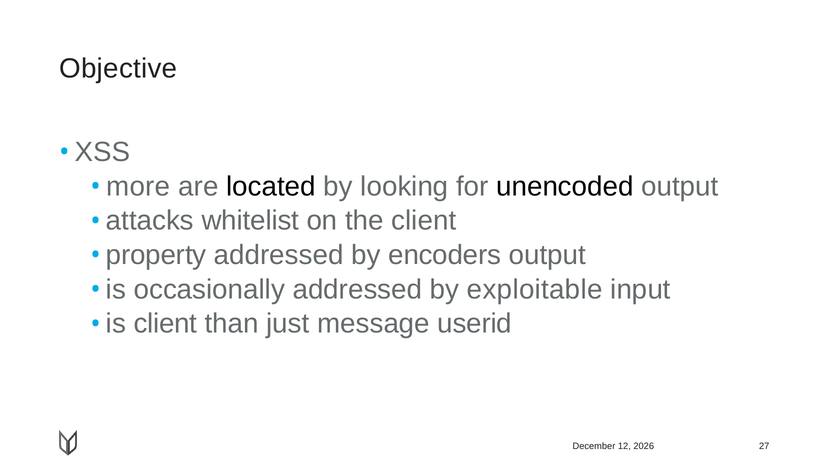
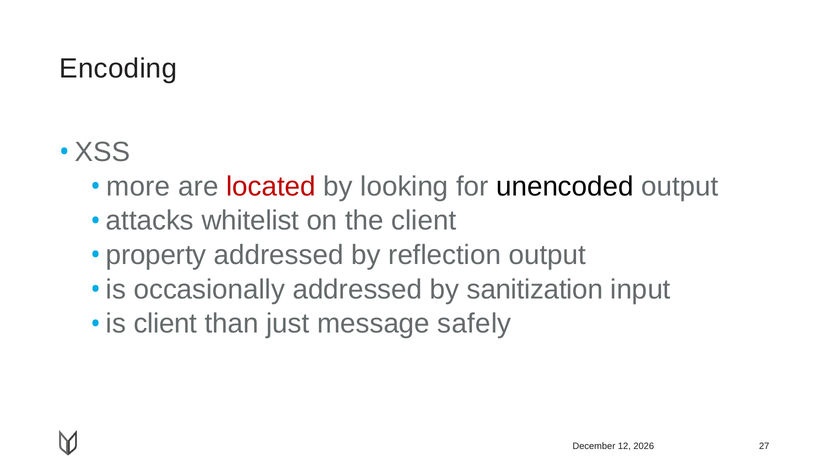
Objective: Objective -> Encoding (118, 69)
located colour: black -> red (271, 186)
encoders: encoders -> reflection (445, 255)
exploitable: exploitable -> sanitization (535, 289)
userid: userid -> safely (474, 323)
